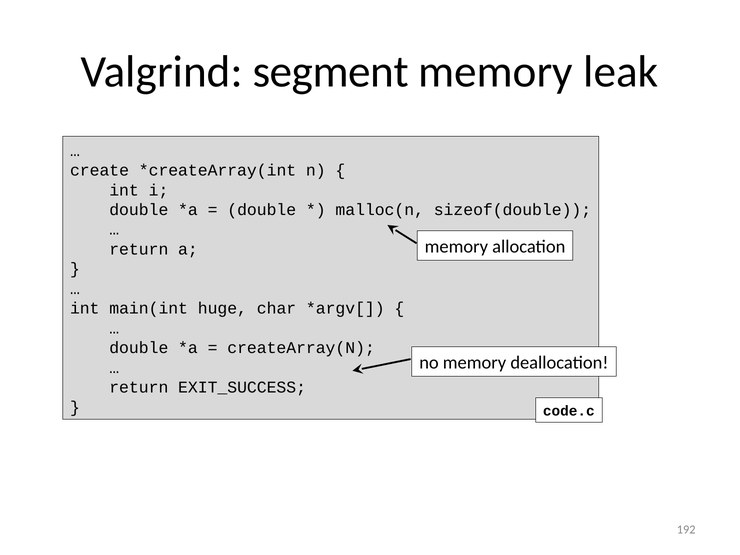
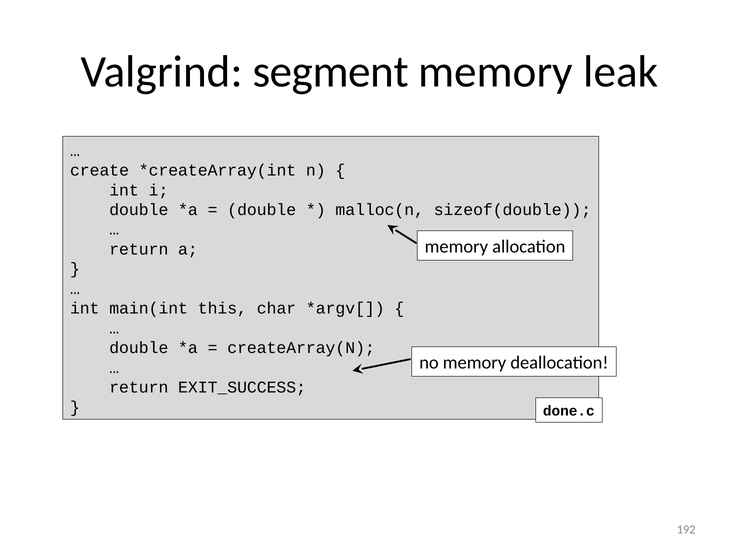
huge: huge -> this (222, 308)
code.c: code.c -> done.c (569, 411)
